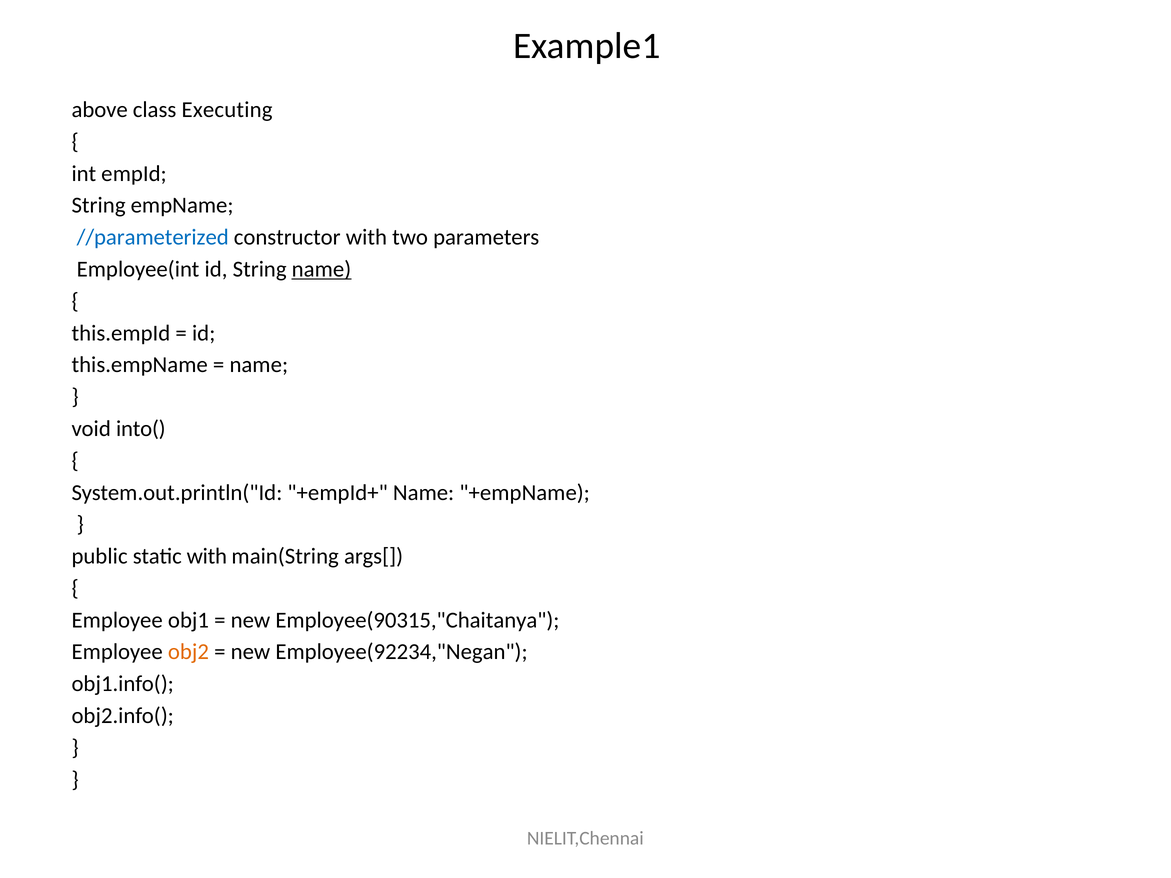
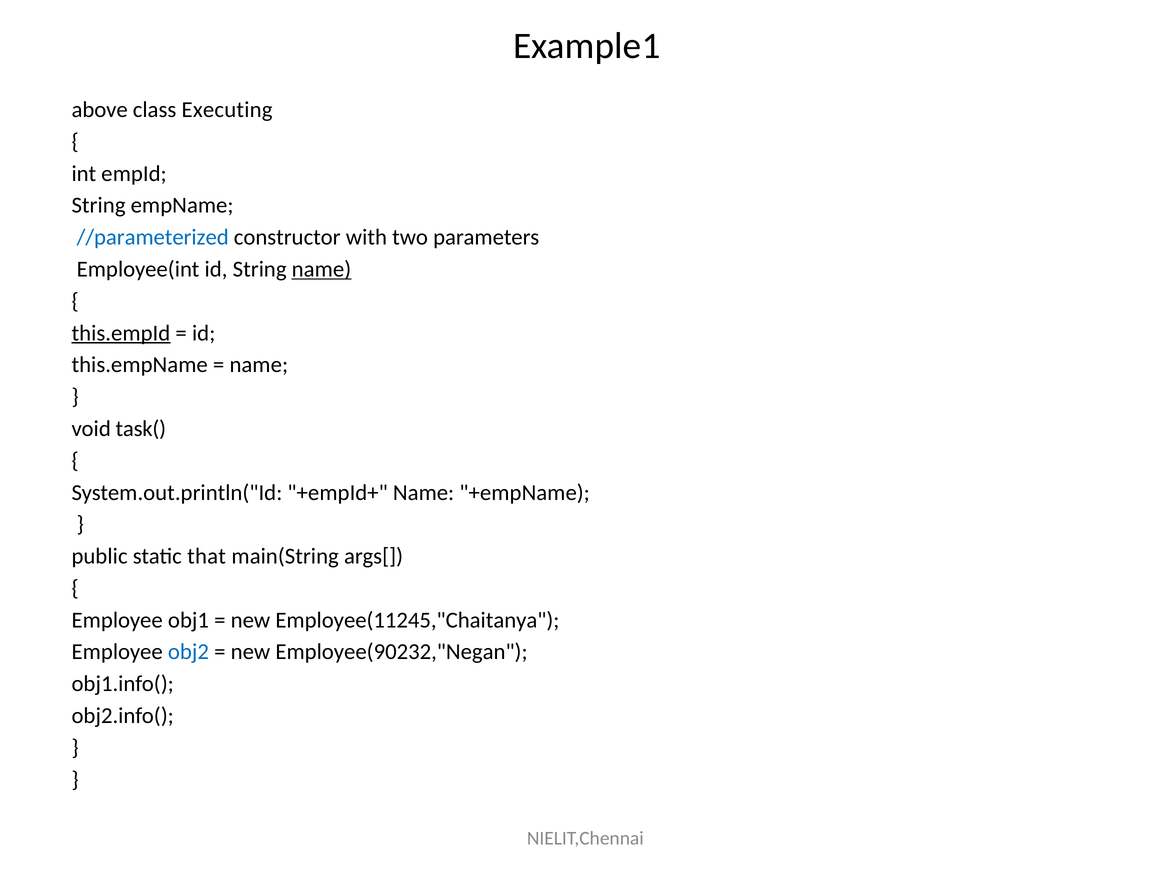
this.empId underline: none -> present (121, 333)
into(: into( -> task( (141, 429)
static with: with -> that (207, 556)
Employee(90315,"Chaitanya: Employee(90315,"Chaitanya -> Employee(11245,"Chaitanya (417, 620)
obj2 colour: orange -> blue (188, 652)
Employee(92234,"Negan: Employee(92234,"Negan -> Employee(90232,"Negan (401, 652)
